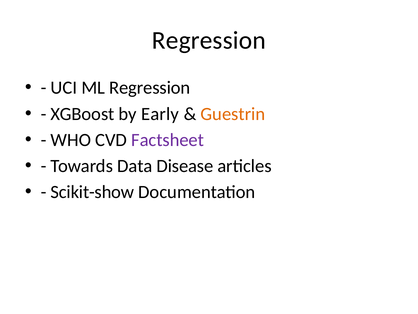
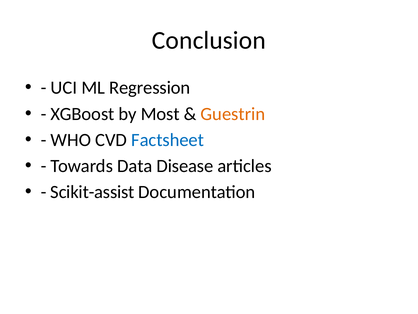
Regression: Regression -> Conclusion (209, 40)
Early: Early -> Most (160, 114)
Factsheet colour: purple -> blue (168, 140)
Scikit-show: Scikit-show -> Scikit-assist (92, 192)
